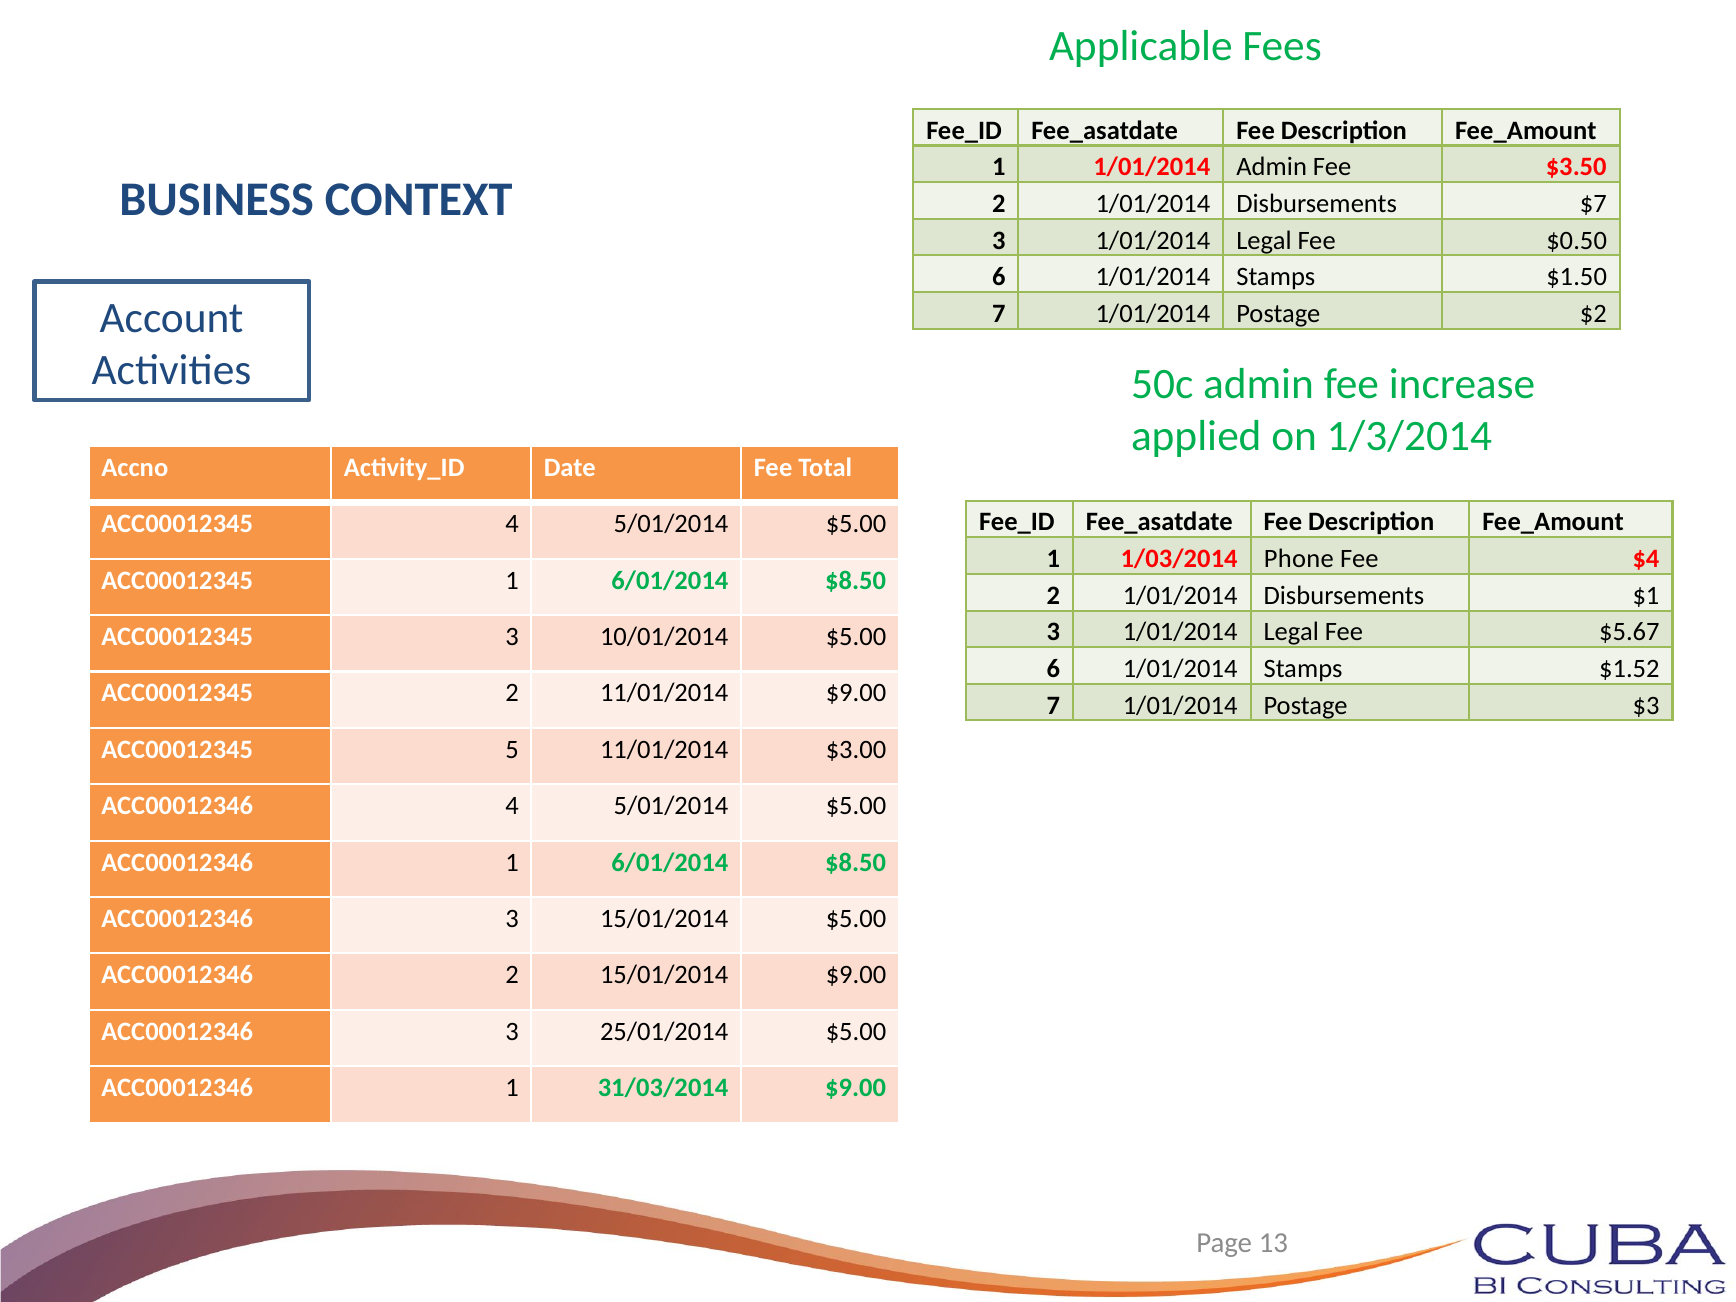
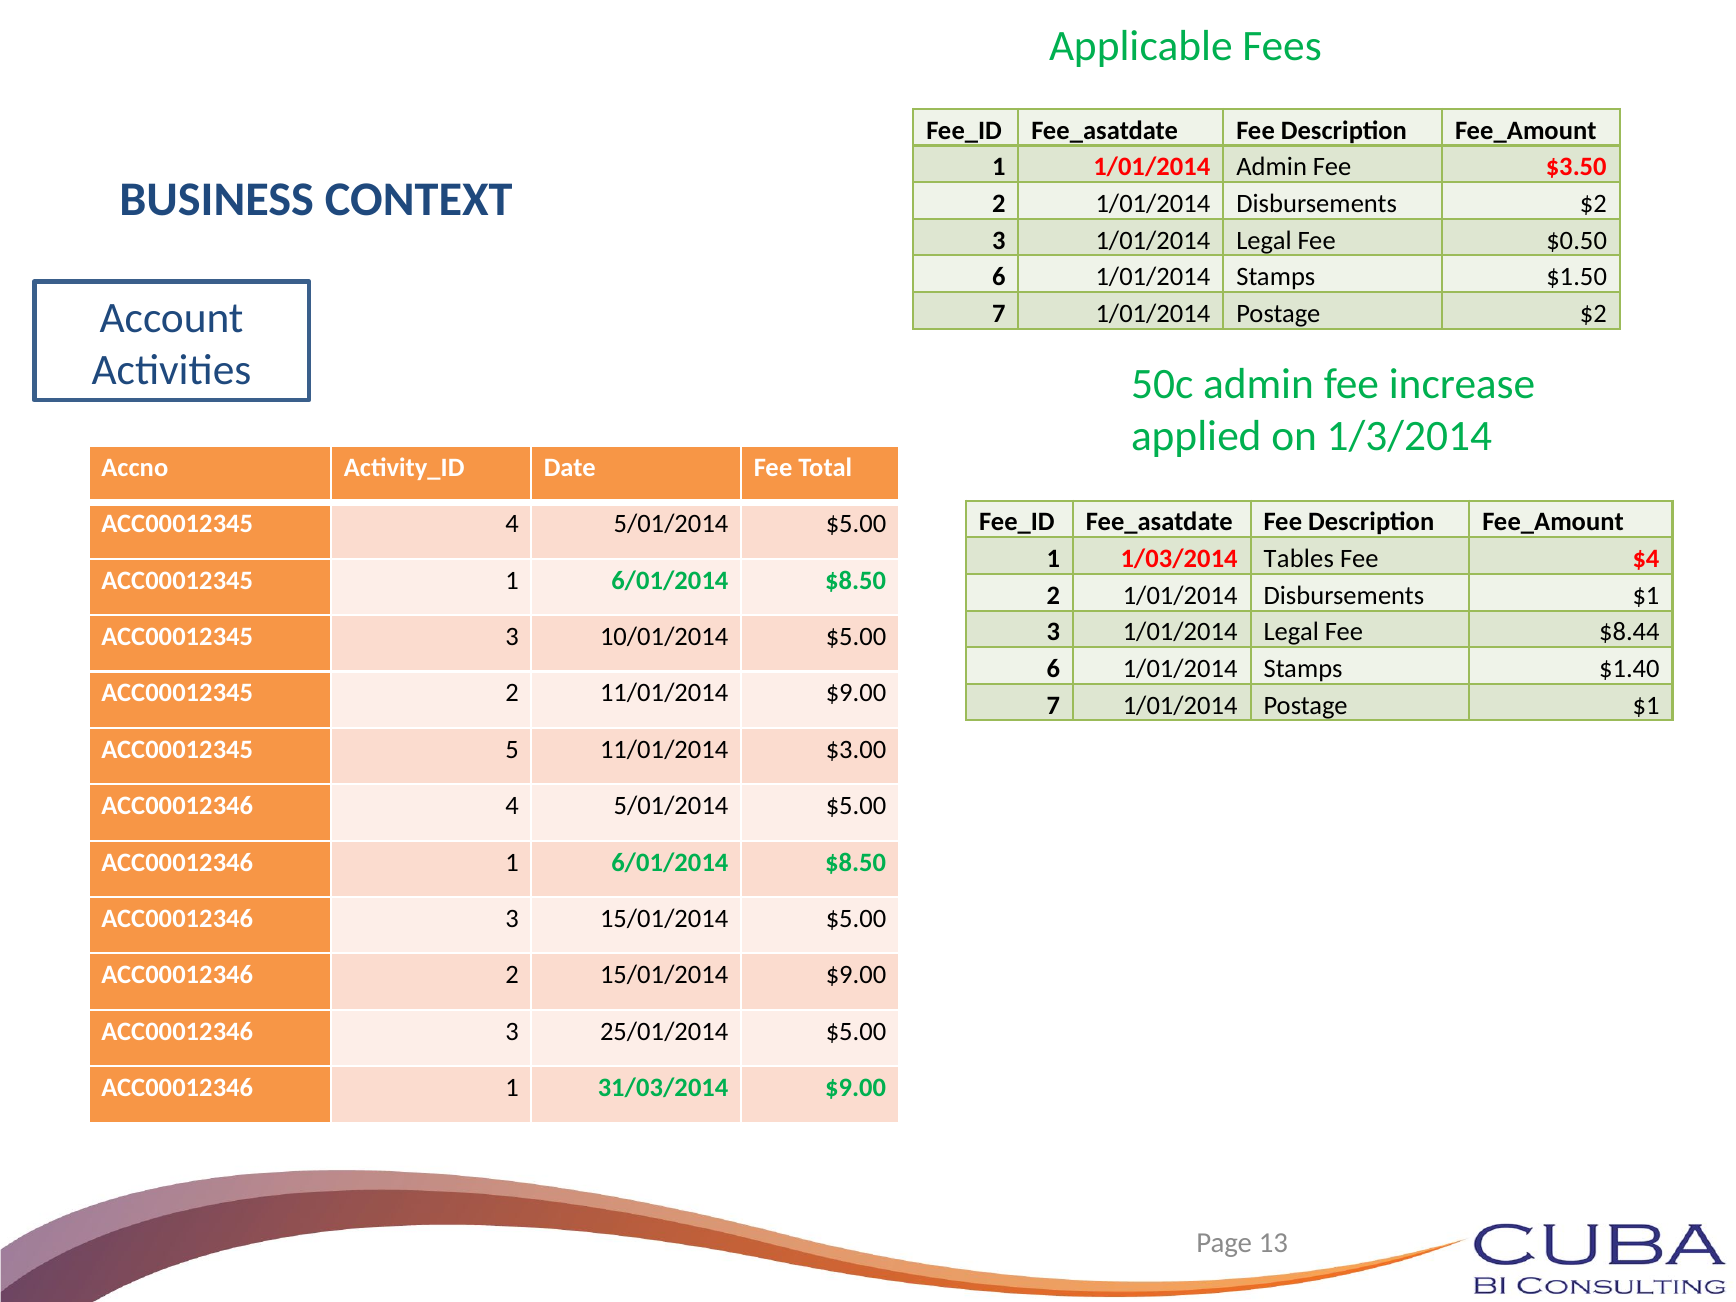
Disbursements $7: $7 -> $2 (1593, 204)
Phone: Phone -> Tables (1299, 559)
$5.67: $5.67 -> $8.44 (1629, 632)
$1.52: $1.52 -> $1.40 (1629, 669)
Postage $3: $3 -> $1 (1646, 705)
